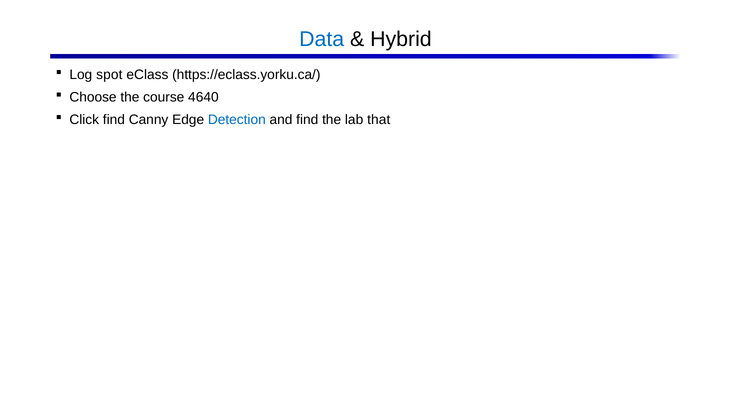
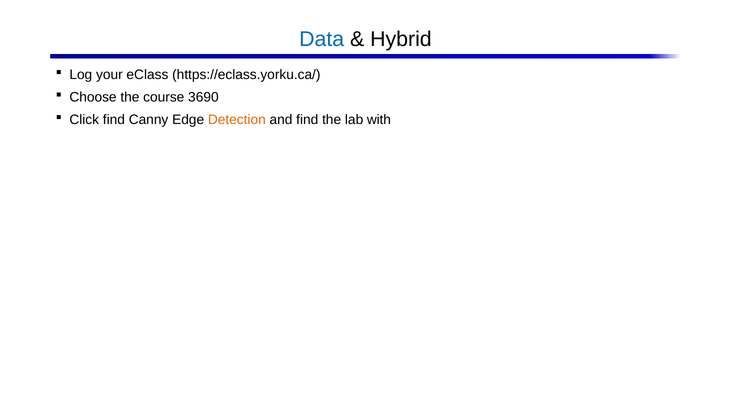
spot: spot -> your (109, 75)
4640: 4640 -> 3690 (203, 97)
Detection colour: blue -> orange (237, 120)
that: that -> with (379, 120)
